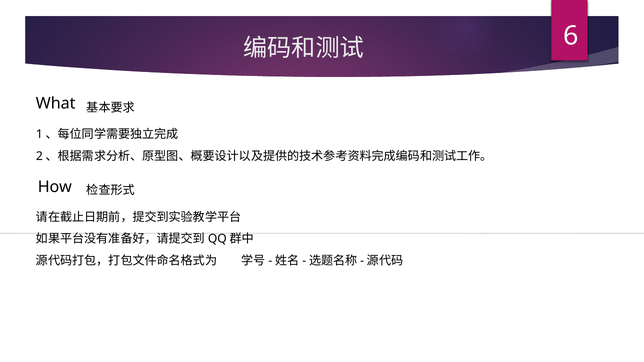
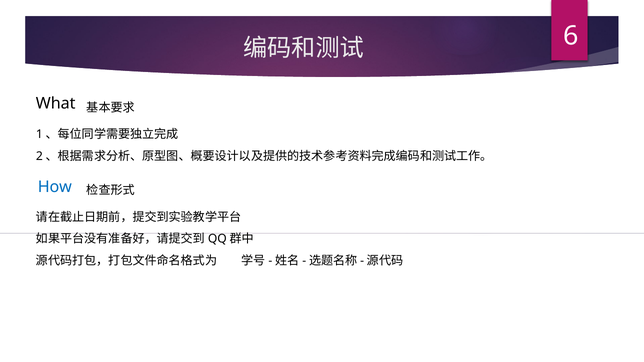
How colour: black -> blue (55, 187)
